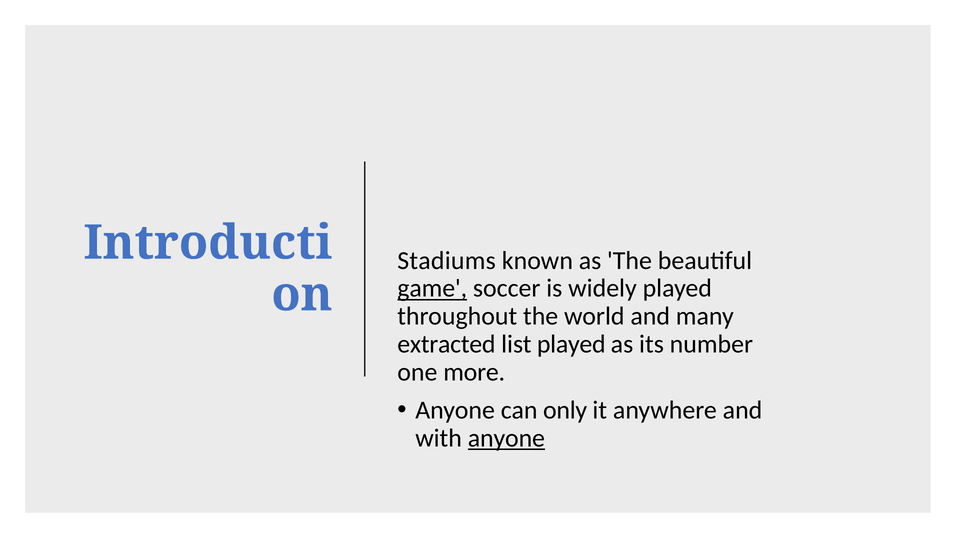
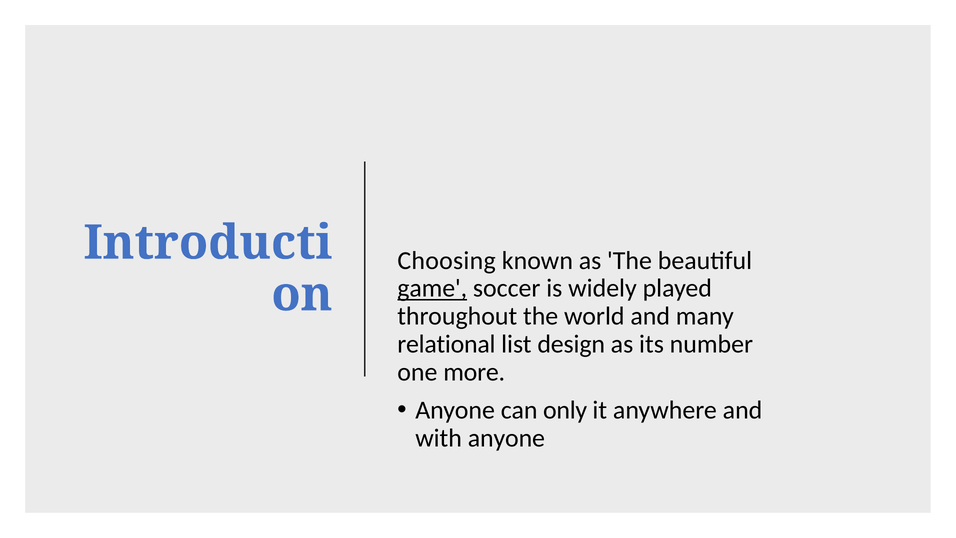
Stadiums: Stadiums -> Choosing (447, 260)
extracted: extracted -> relational (446, 344)
list played: played -> design (571, 344)
anyone underline: present -> none (506, 438)
